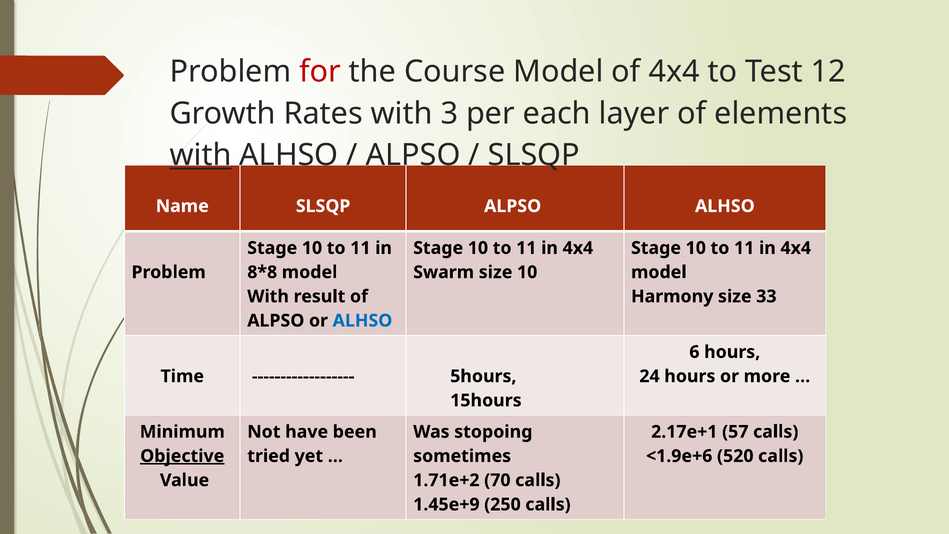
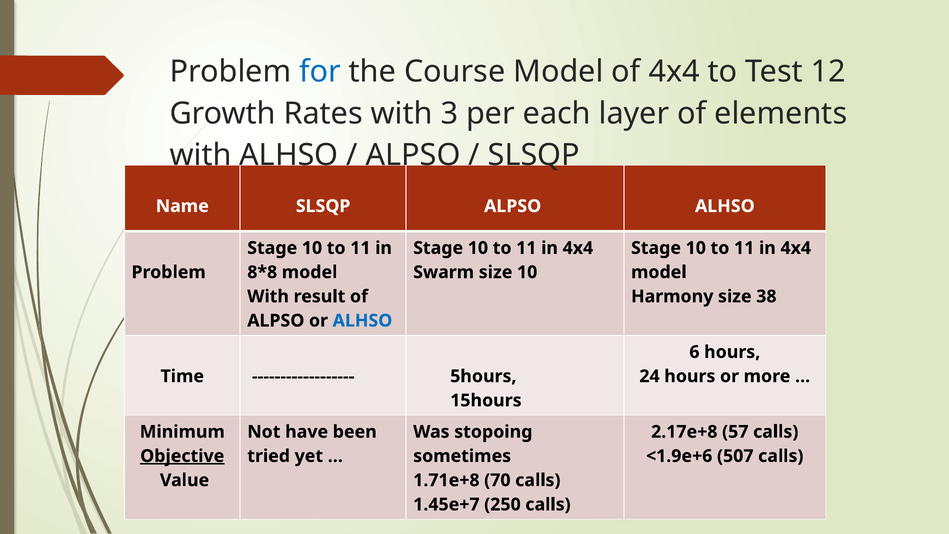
for colour: red -> blue (320, 72)
with underline: present -> none (201, 155)
33: 33 -> 38 (766, 296)
2.17e+1: 2.17e+1 -> 2.17e+8 (684, 432)
520: 520 -> 507 (735, 456)
1.71e+2: 1.71e+2 -> 1.71e+8 (446, 480)
1.45e+9: 1.45e+9 -> 1.45e+7 (446, 504)
